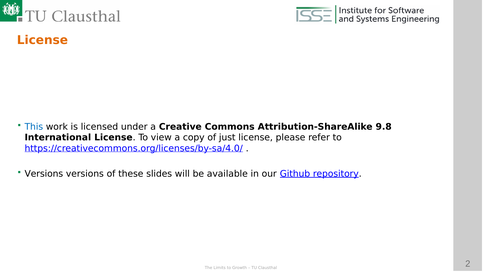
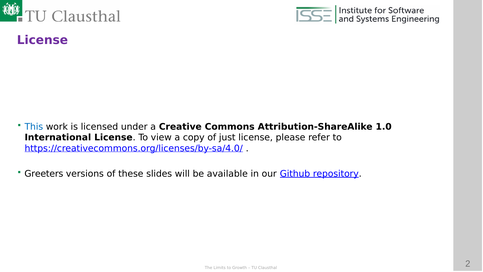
License colour: orange -> purple (42, 40)
9.8: 9.8 -> 1.0 (384, 127)
Versions: Versions -> Greeters (44, 174)
